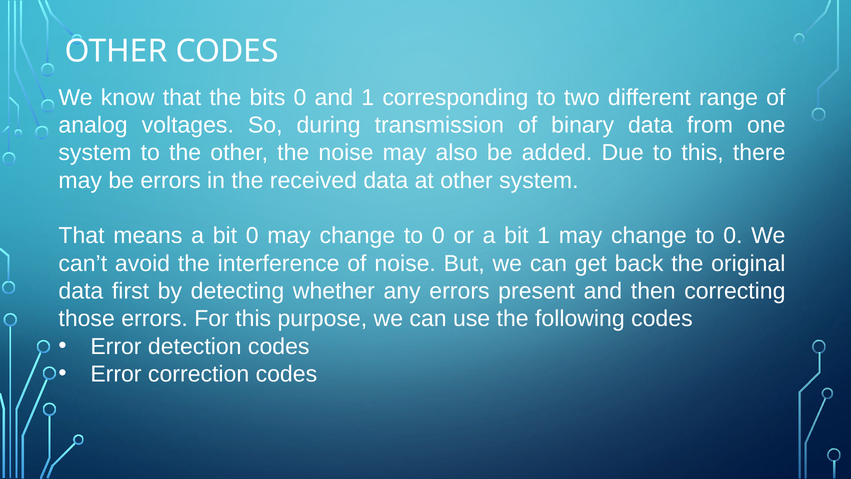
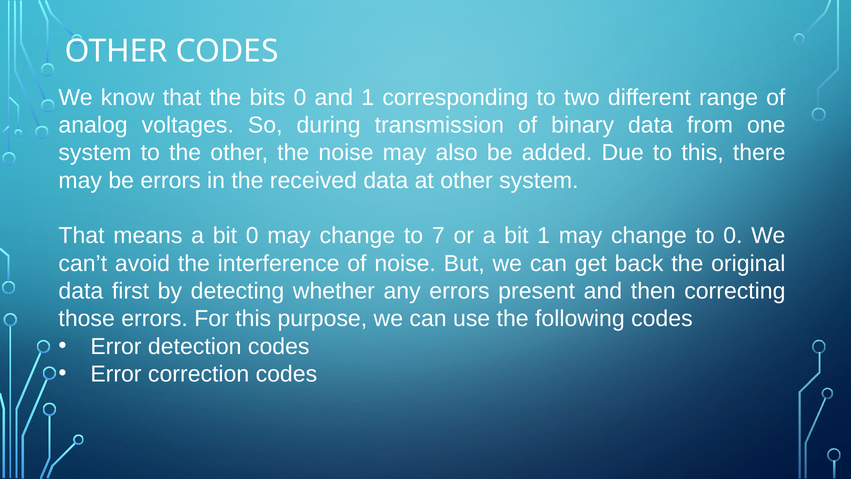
0: 0 -> 7 (438, 236)
